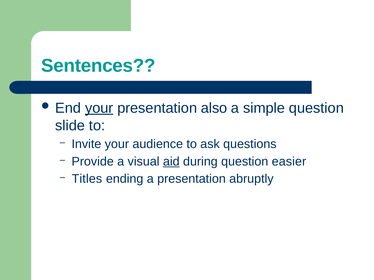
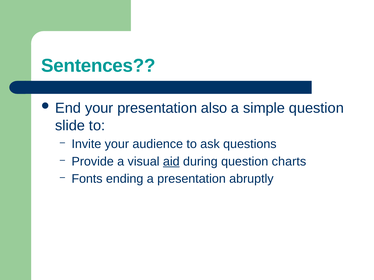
your underline: present -> none (99, 108)
easier: easier -> charts (289, 162)
Titles: Titles -> Fonts (87, 179)
